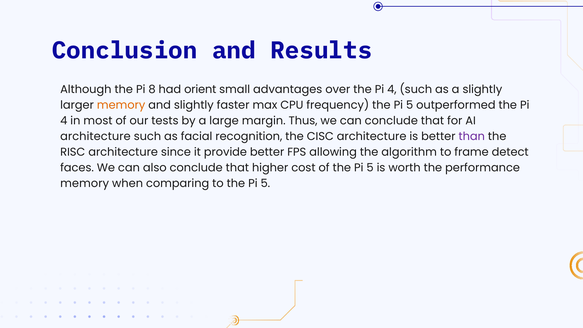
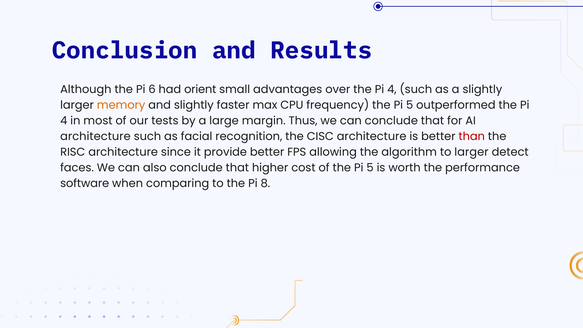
8: 8 -> 6 (152, 89)
than colour: purple -> red (472, 136)
to frame: frame -> larger (471, 152)
memory: memory -> software (85, 183)
to the Pi 5: 5 -> 8 (265, 183)
